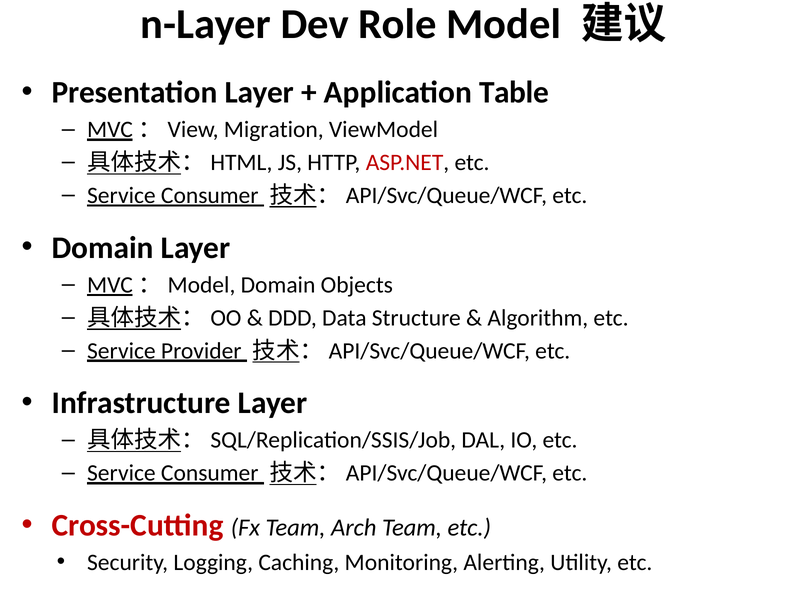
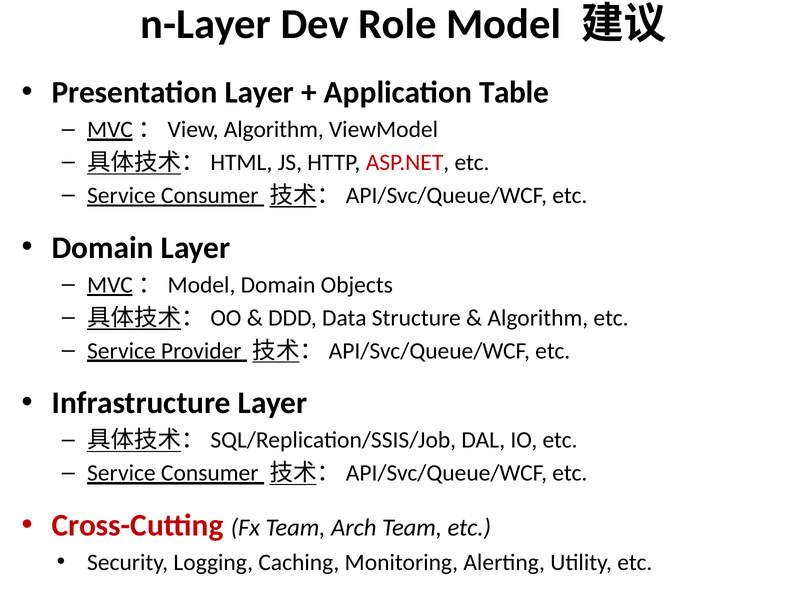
MVC：View Migration: Migration -> Algorithm (274, 130)
